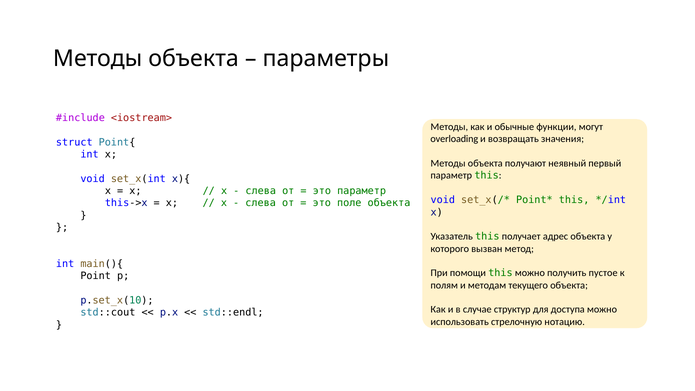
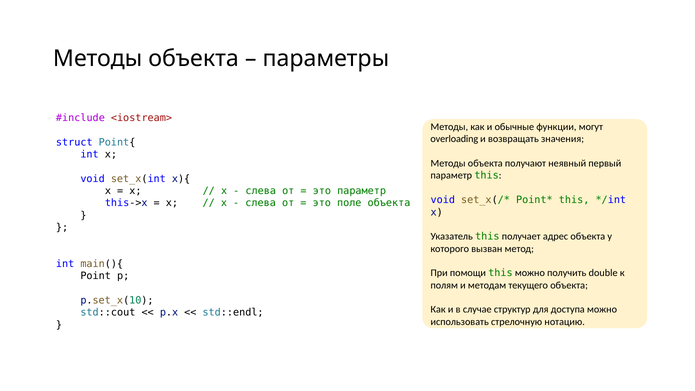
пустое: пустое -> double (603, 273)
